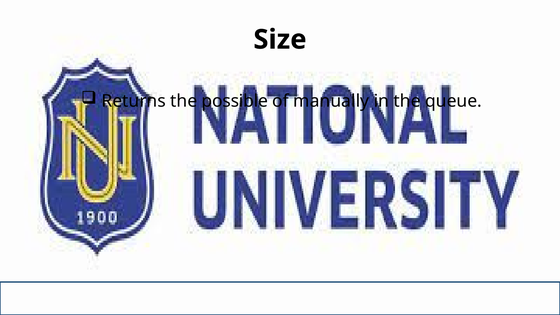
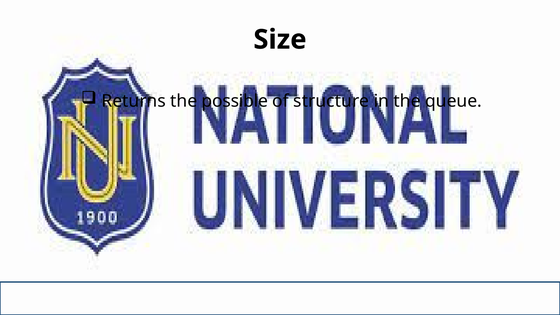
manually: manually -> structure (331, 101)
